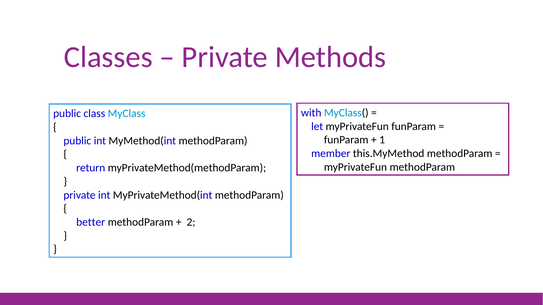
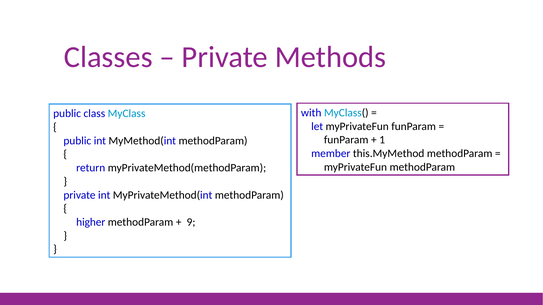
better: better -> higher (91, 222)
2: 2 -> 9 (191, 222)
